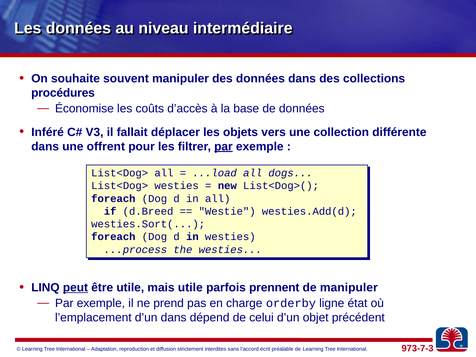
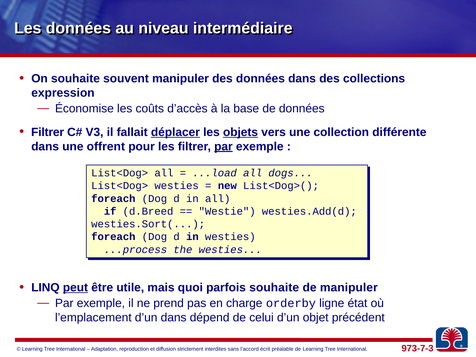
procédures: procédures -> expression (63, 93)
Inféré: Inféré -> Filtrer (48, 132)
déplacer underline: none -> present (175, 132)
objets underline: none -> present (241, 132)
mais utile: utile -> quoi (190, 288)
parfois prennent: prennent -> souhaite (274, 288)
